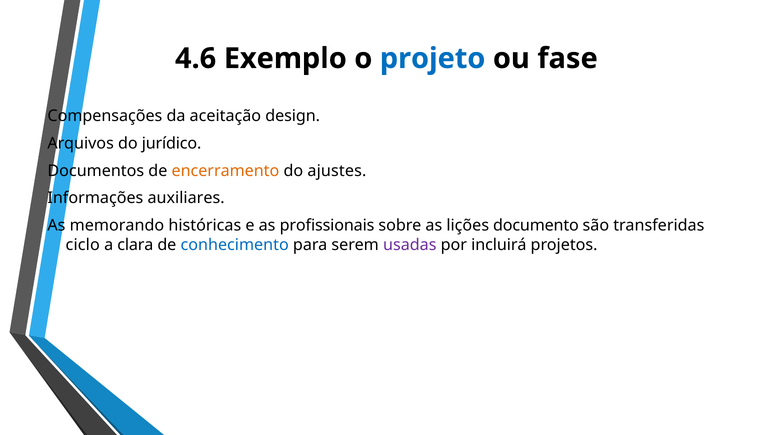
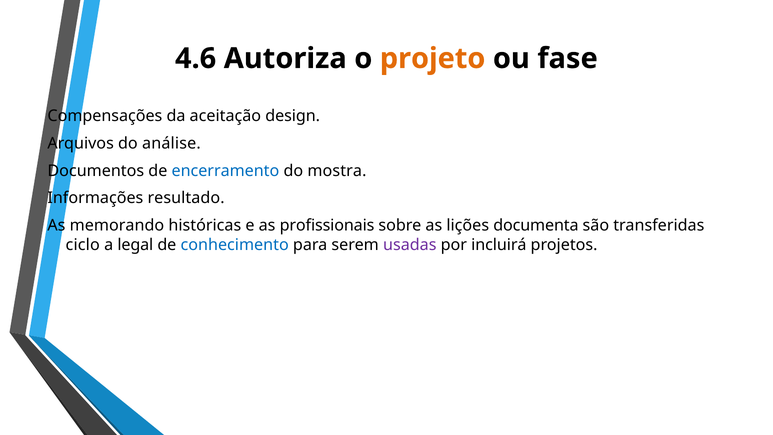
Exemplo: Exemplo -> Autoriza (285, 58)
projeto colour: blue -> orange (433, 58)
jurídico: jurídico -> análise (171, 143)
encerramento colour: orange -> blue (225, 171)
ajustes: ajustes -> mostra (337, 171)
auxiliares: auxiliares -> resultado (186, 198)
documento: documento -> documenta (536, 225)
clara: clara -> legal (135, 245)
